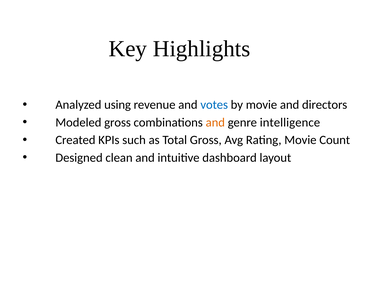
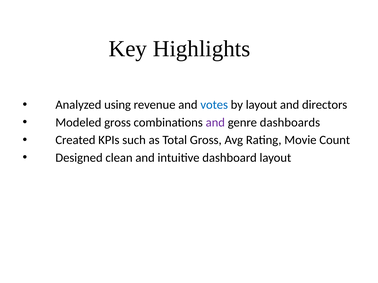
by movie: movie -> layout (262, 105)
and colour: orange -> purple (215, 123)
intelligence: intelligence -> dashboards (290, 123)
